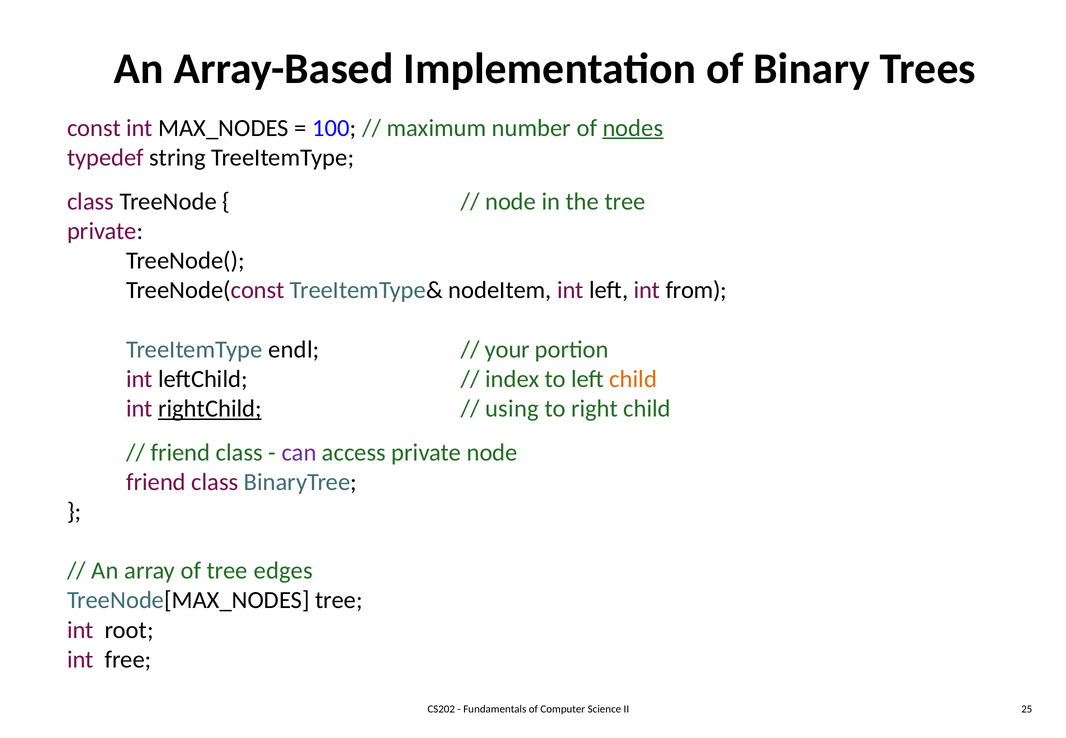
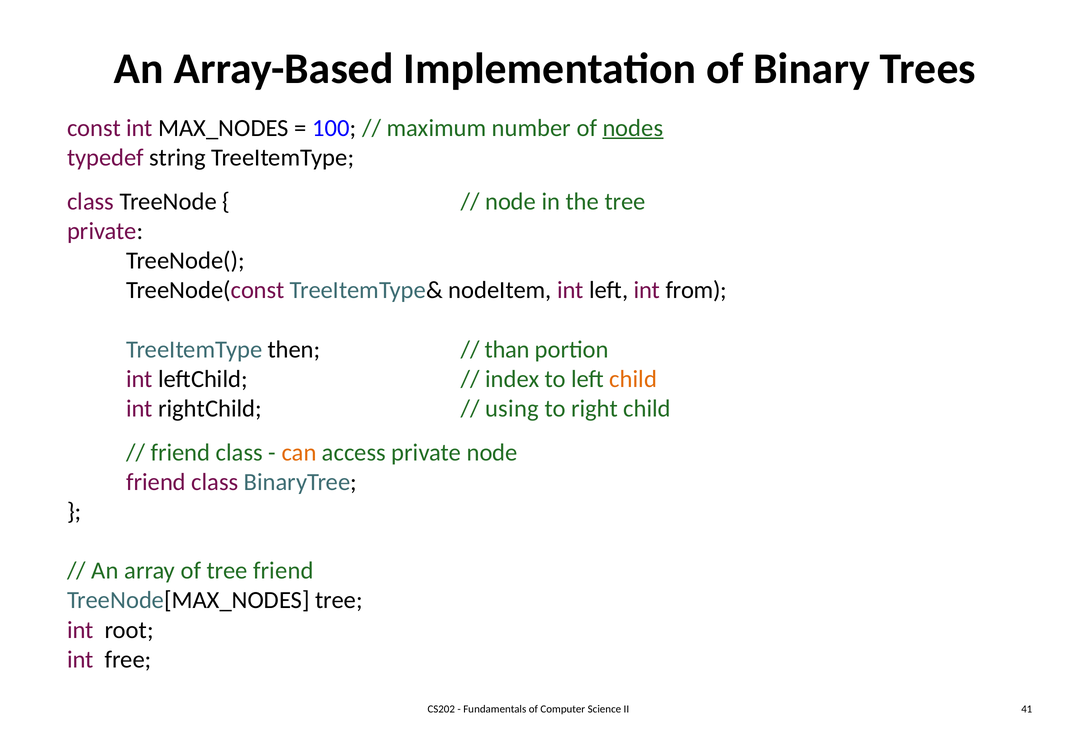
endl: endl -> then (294, 349)
your: your -> than (507, 349)
rightChild underline: present -> none (210, 408)
can colour: purple -> orange (299, 453)
tree edges: edges -> friend (283, 571)
25: 25 -> 41 (1027, 709)
